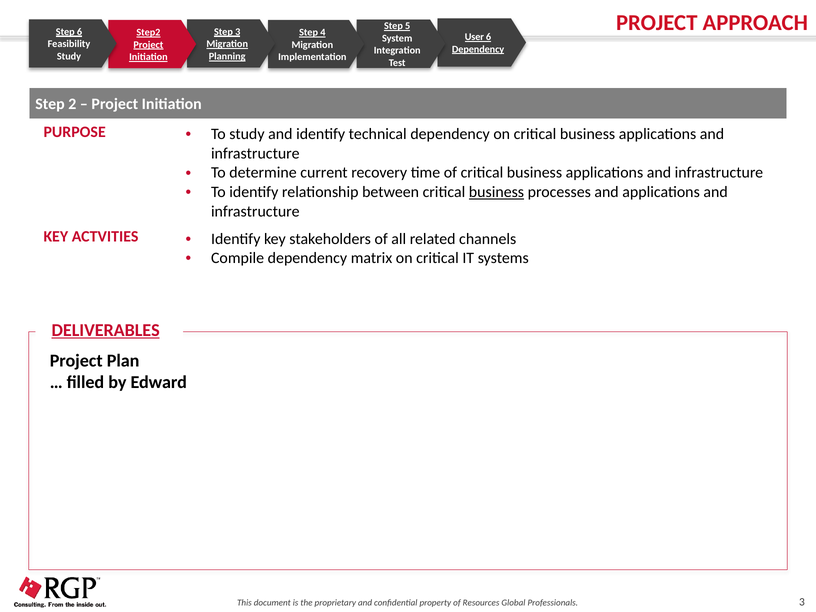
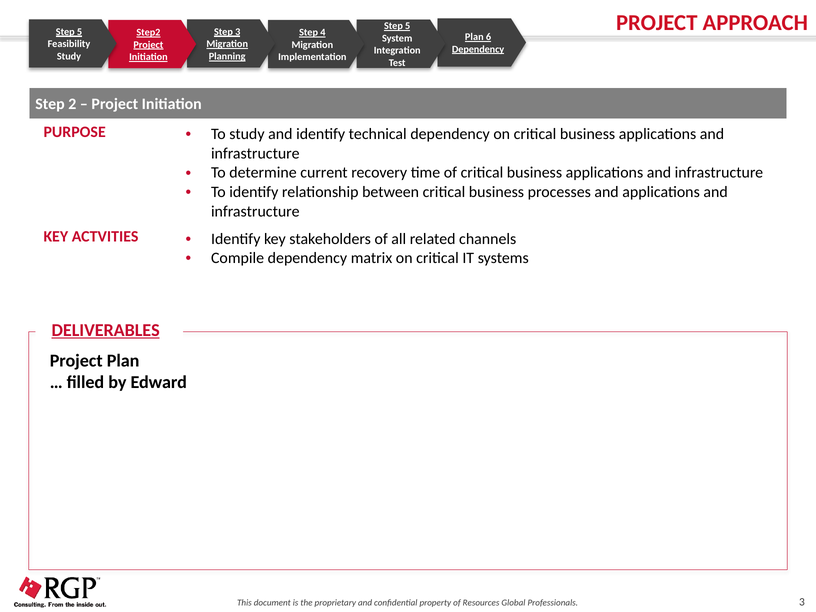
6: 6 -> 5 (80, 32)
User: User -> Plan (474, 37)
business underline: present -> none (496, 192)
